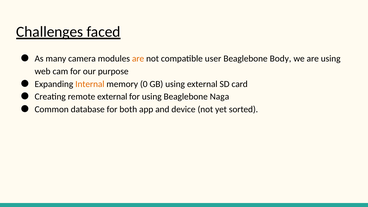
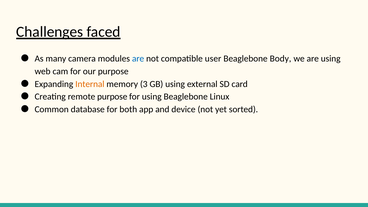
are colour: orange -> blue (138, 59)
0: 0 -> 3 (144, 84)
remote external: external -> purpose (112, 97)
Naga: Naga -> Linux (220, 97)
